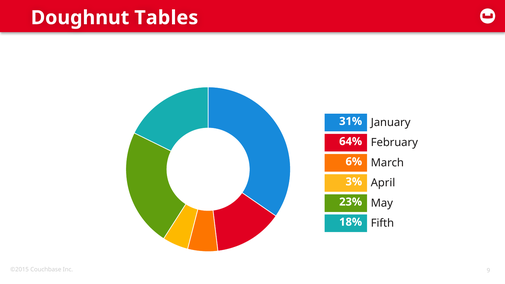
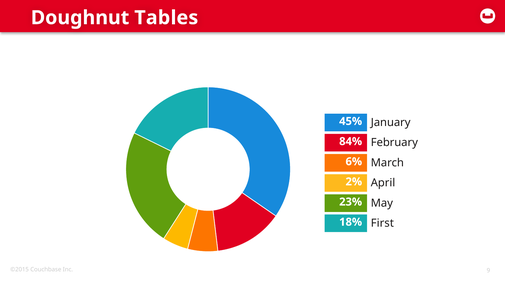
31%: 31% -> 45% (351, 121)
64%: 64% -> 84% (351, 141)
3%: 3% -> 2% (354, 182)
Fifth: Fifth -> First (382, 223)
